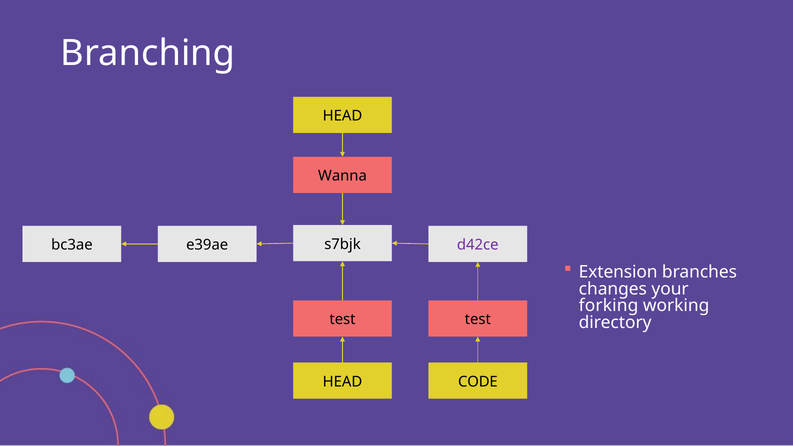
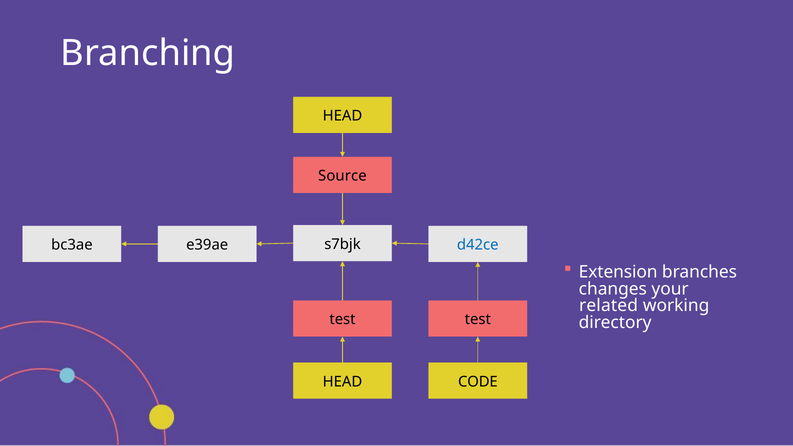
Wanna: Wanna -> Source (342, 176)
d42ce colour: purple -> blue (478, 245)
forking: forking -> related (609, 306)
